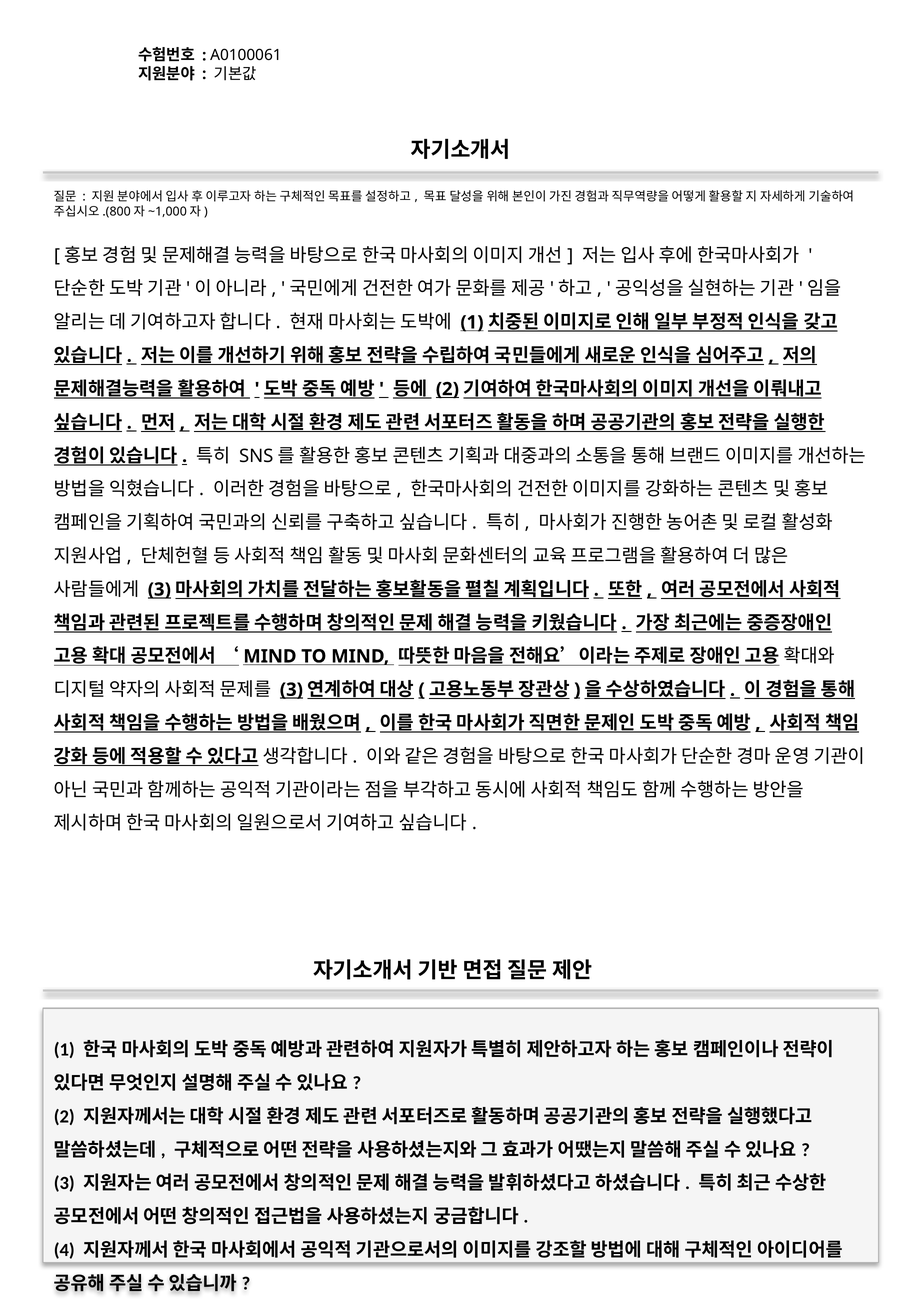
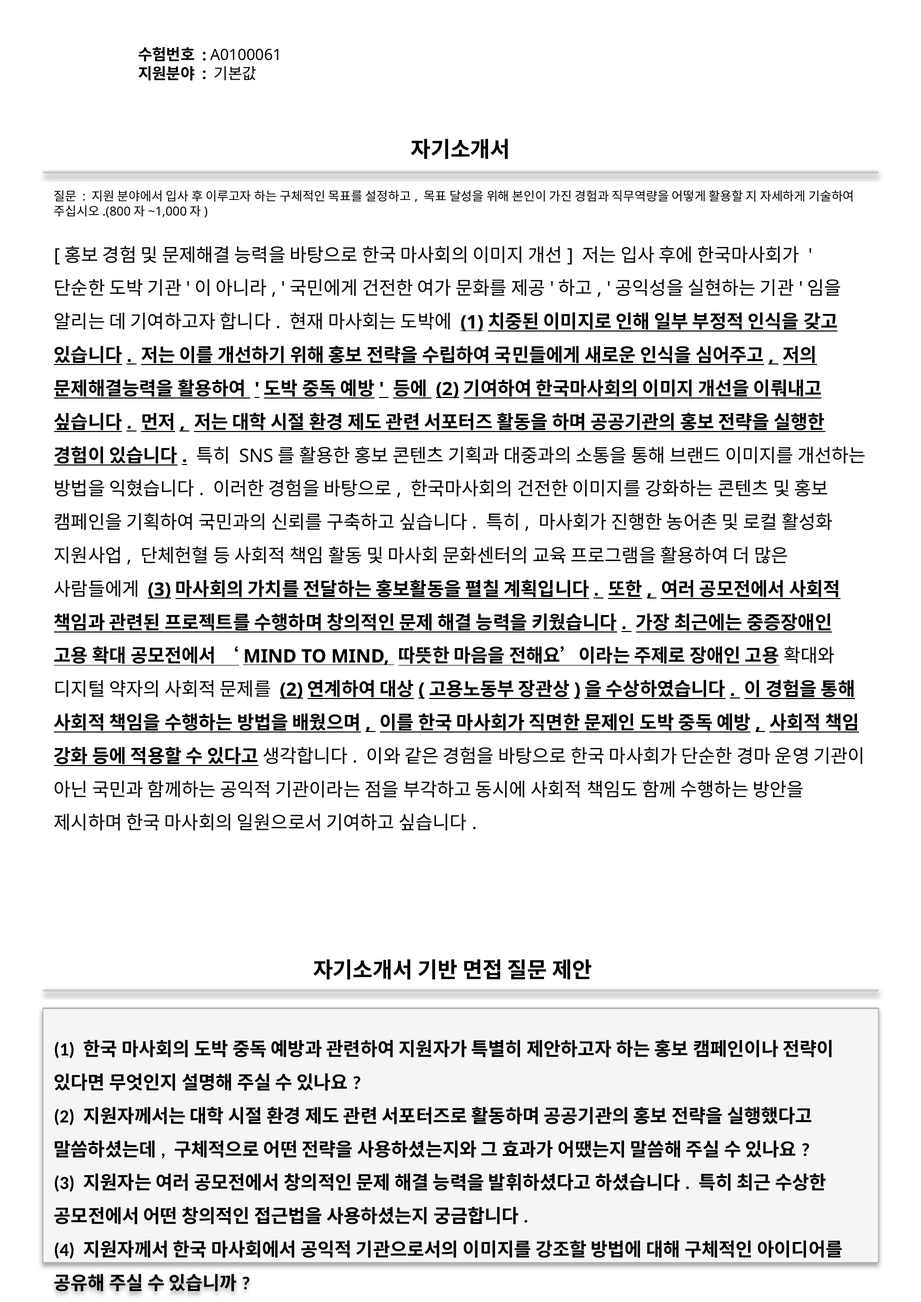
3: 3 -> 2 (291, 690)
